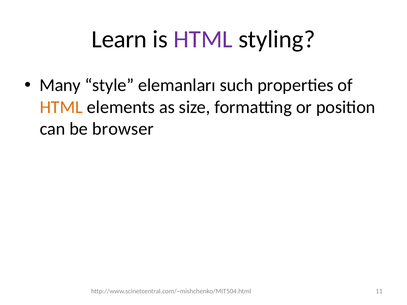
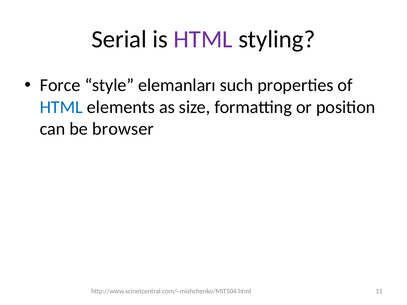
Learn: Learn -> Serial (119, 39)
Many: Many -> Force (60, 85)
HTML colour: orange -> blue (61, 107)
